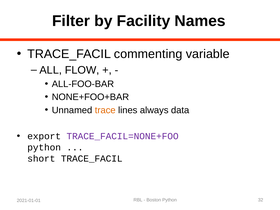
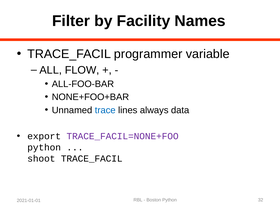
commenting: commenting -> programmer (148, 54)
trace colour: orange -> blue (105, 110)
short: short -> shoot (41, 159)
